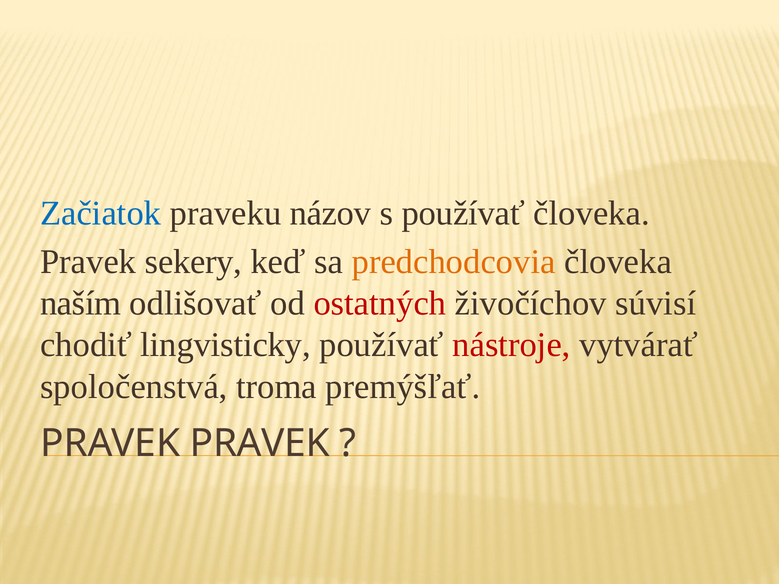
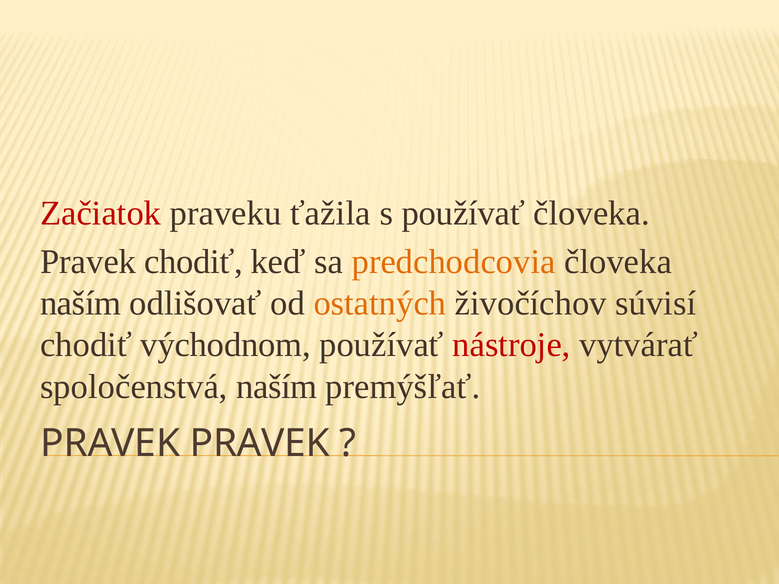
Začiatok colour: blue -> red (101, 213)
názov: názov -> ťažila (330, 213)
Pravek sekery: sekery -> chodiť (194, 262)
ostatných colour: red -> orange (380, 304)
lingvisticky: lingvisticky -> východnom (226, 345)
spoločenstvá troma: troma -> naším (277, 387)
